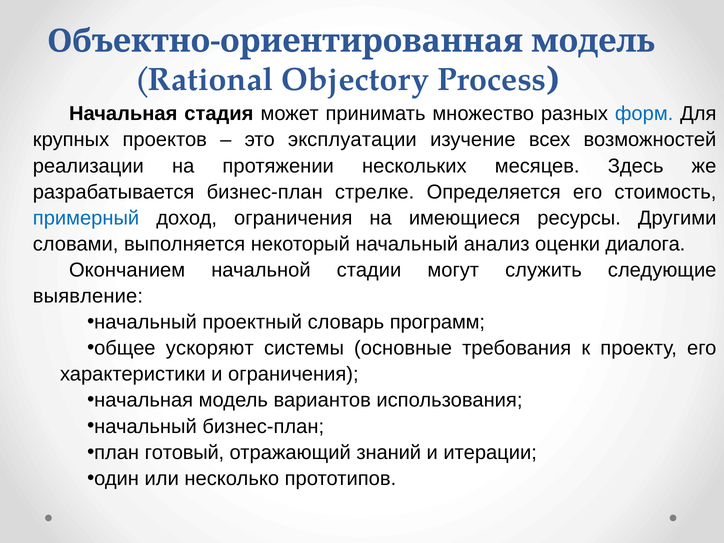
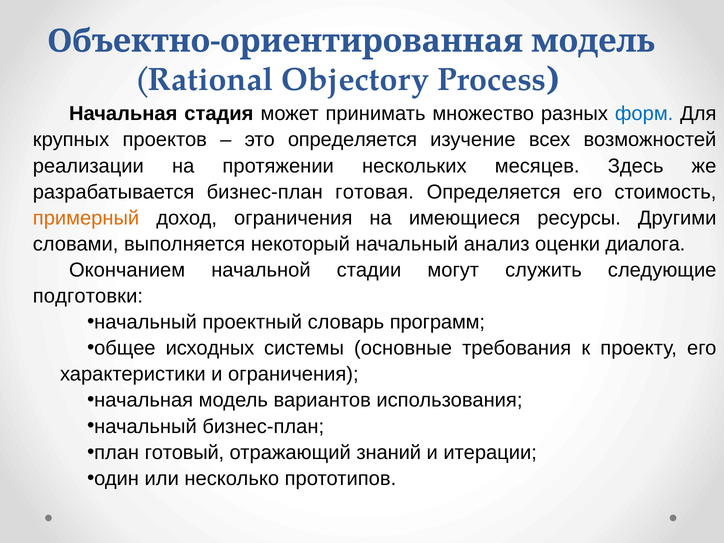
это эксплуатации: эксплуатации -> определяется (352, 140)
стрелке: стрелке -> готовая (375, 192)
примерный colour: blue -> orange (86, 218)
выявление: выявление -> подготовки (88, 296)
ускоряют: ускоряют -> исходных (210, 348)
